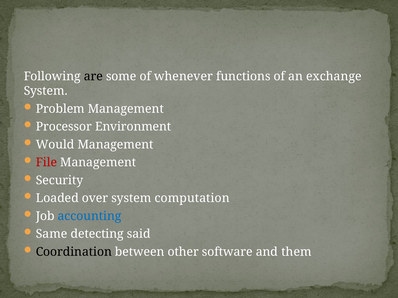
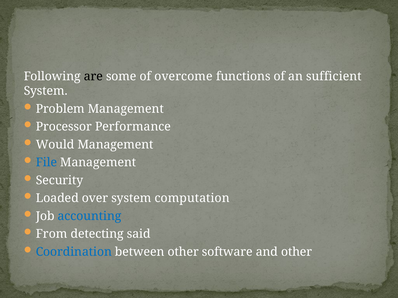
whenever: whenever -> overcome (183, 76)
exchange: exchange -> sufficient (334, 76)
Environment: Environment -> Performance (133, 127)
File colour: red -> blue (46, 163)
Same: Same -> From (52, 234)
Coordination colour: black -> blue (74, 252)
and them: them -> other (297, 252)
